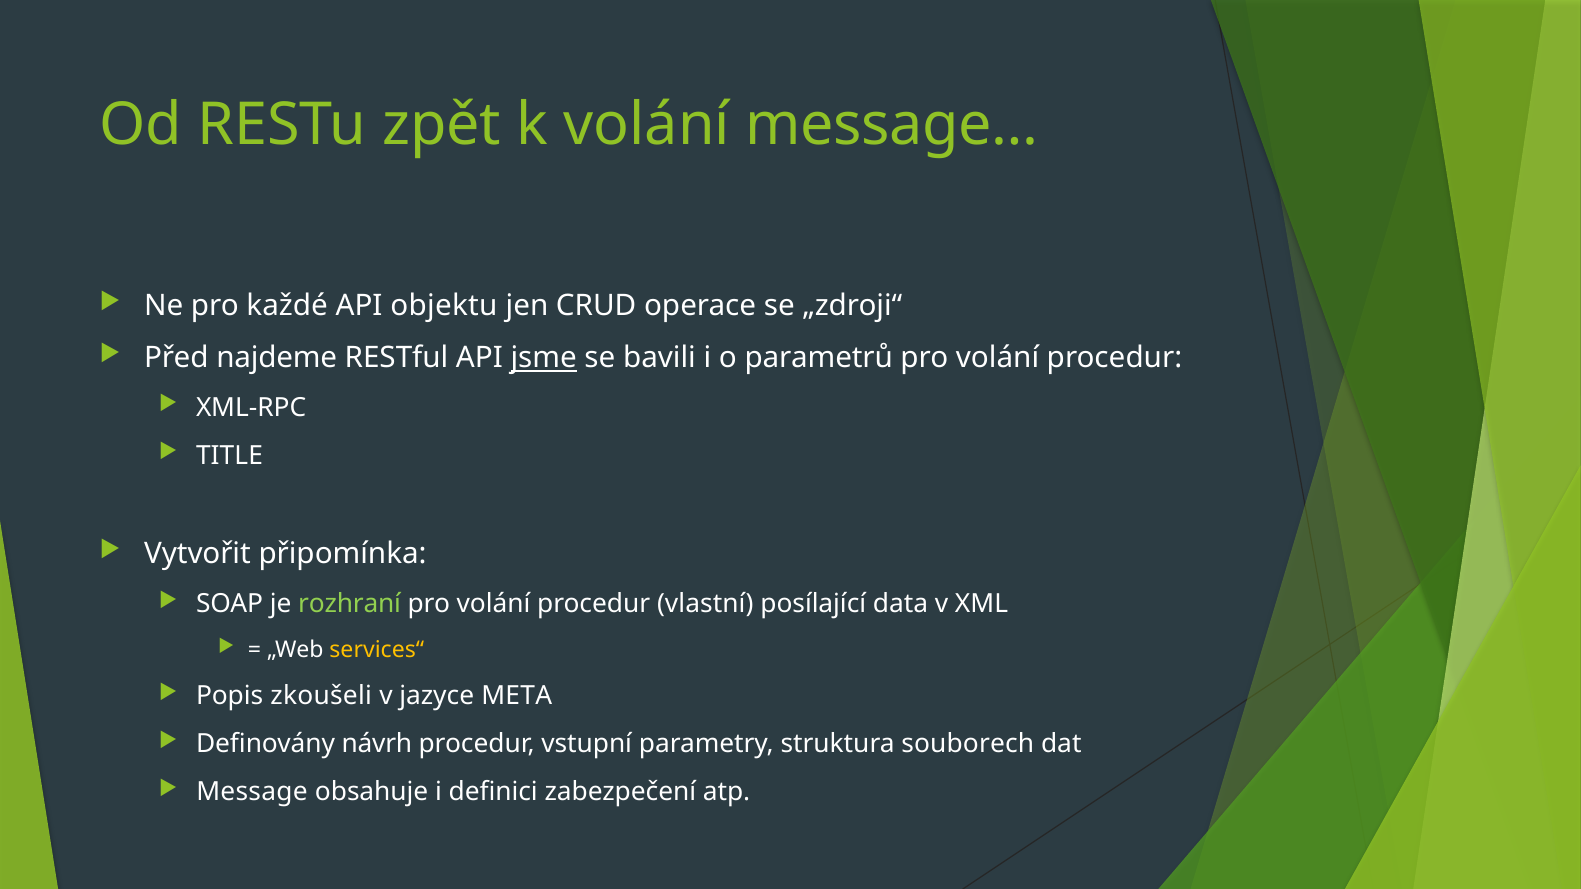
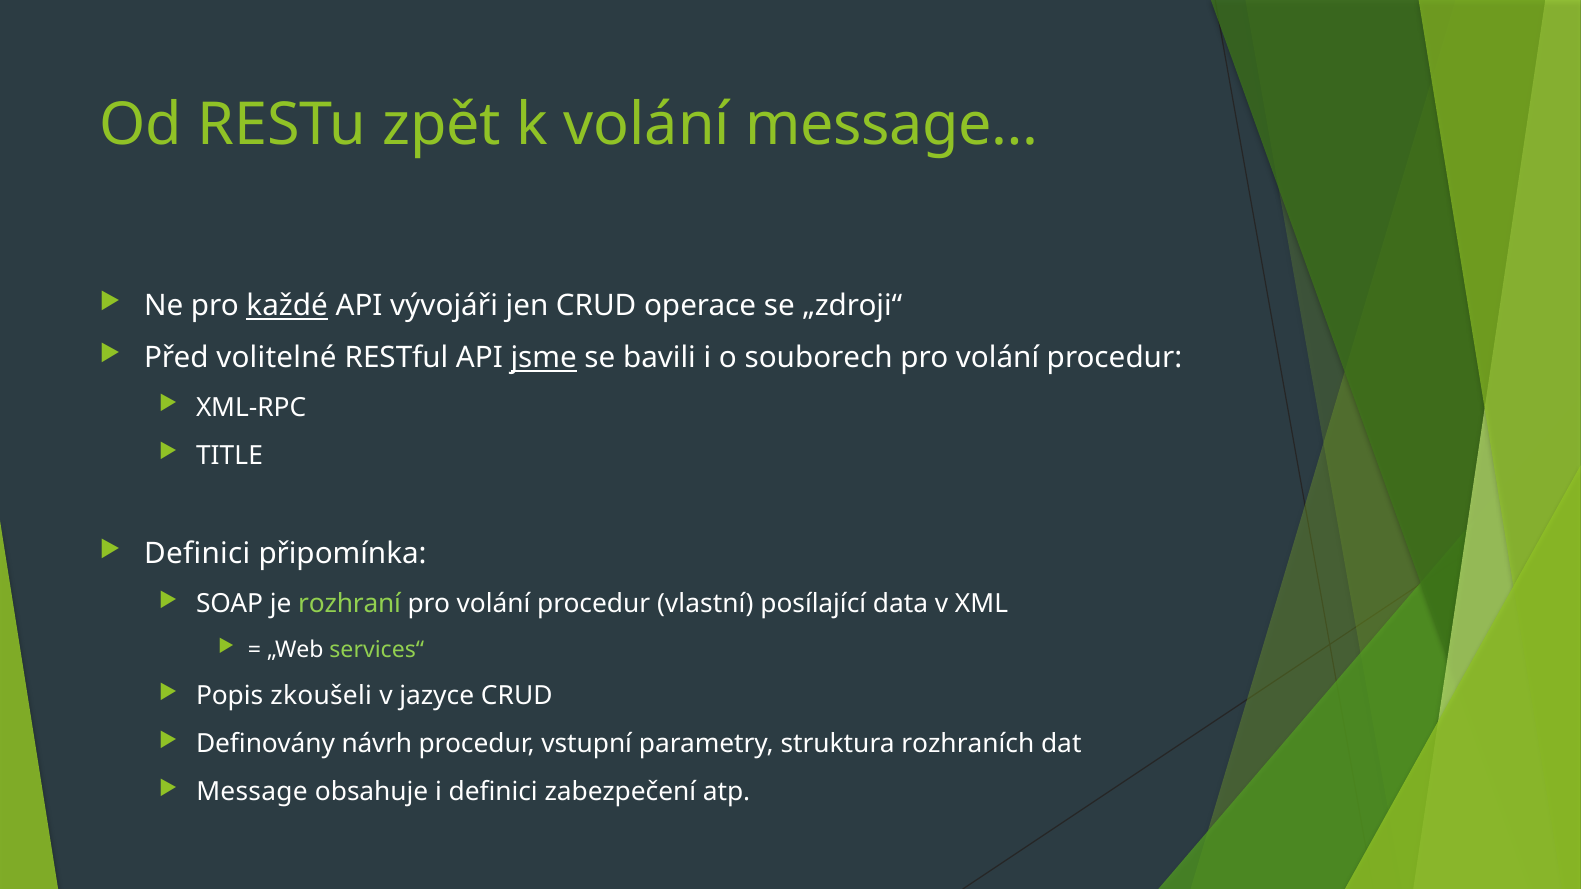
každé underline: none -> present (287, 306)
objektu: objektu -> vývojáři (444, 306)
najdeme: najdeme -> volitelné (276, 358)
parametrů: parametrů -> souborech (819, 358)
Vytvořit: Vytvořit -> Definici (197, 554)
services“ colour: yellow -> light green (377, 650)
jazyce META: META -> CRUD (517, 696)
souborech: souborech -> rozhraních (968, 744)
